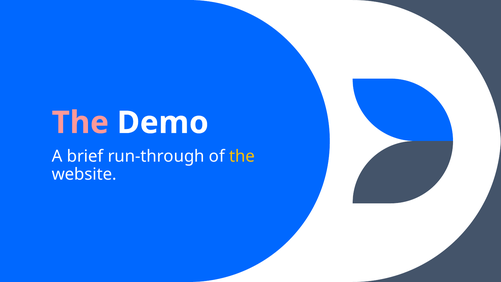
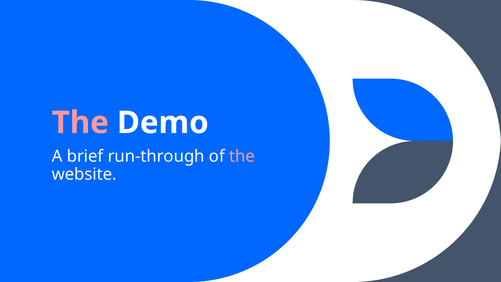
the colour: yellow -> pink (242, 156)
